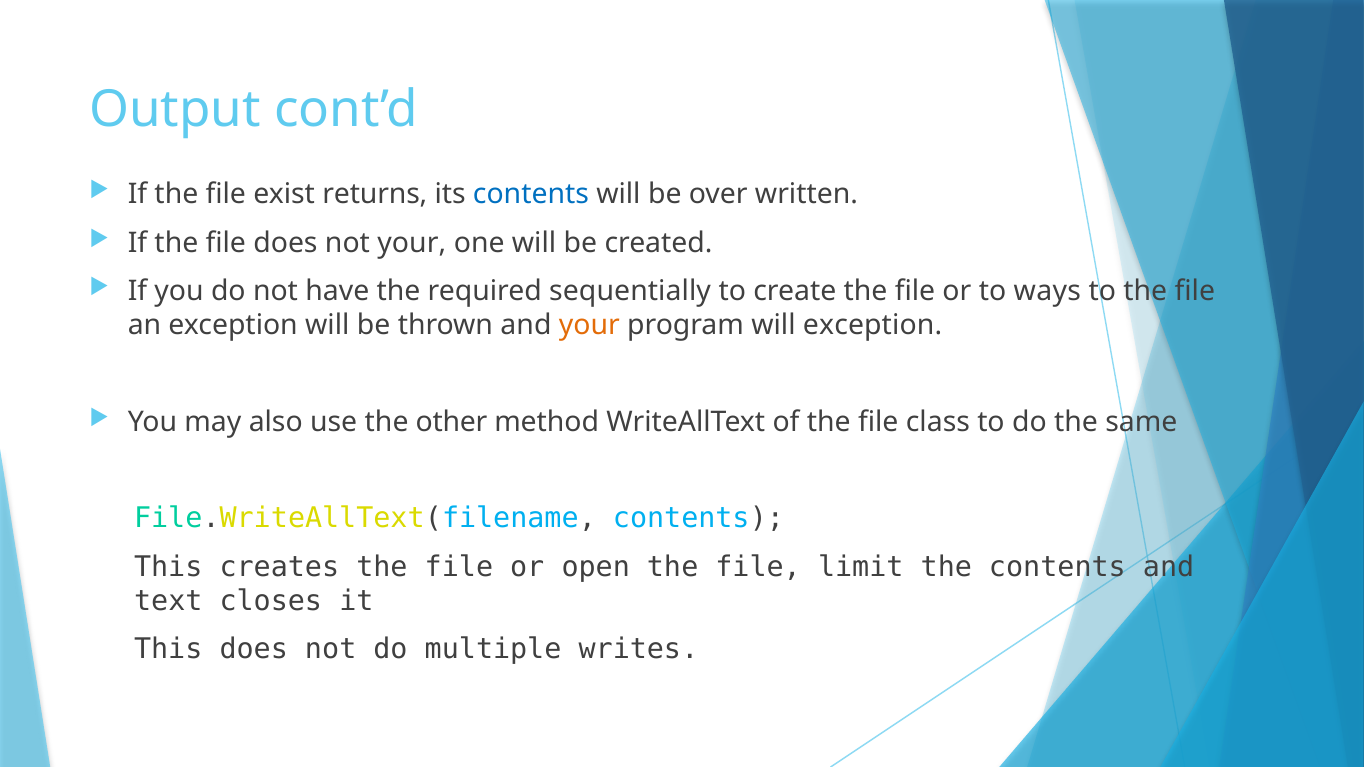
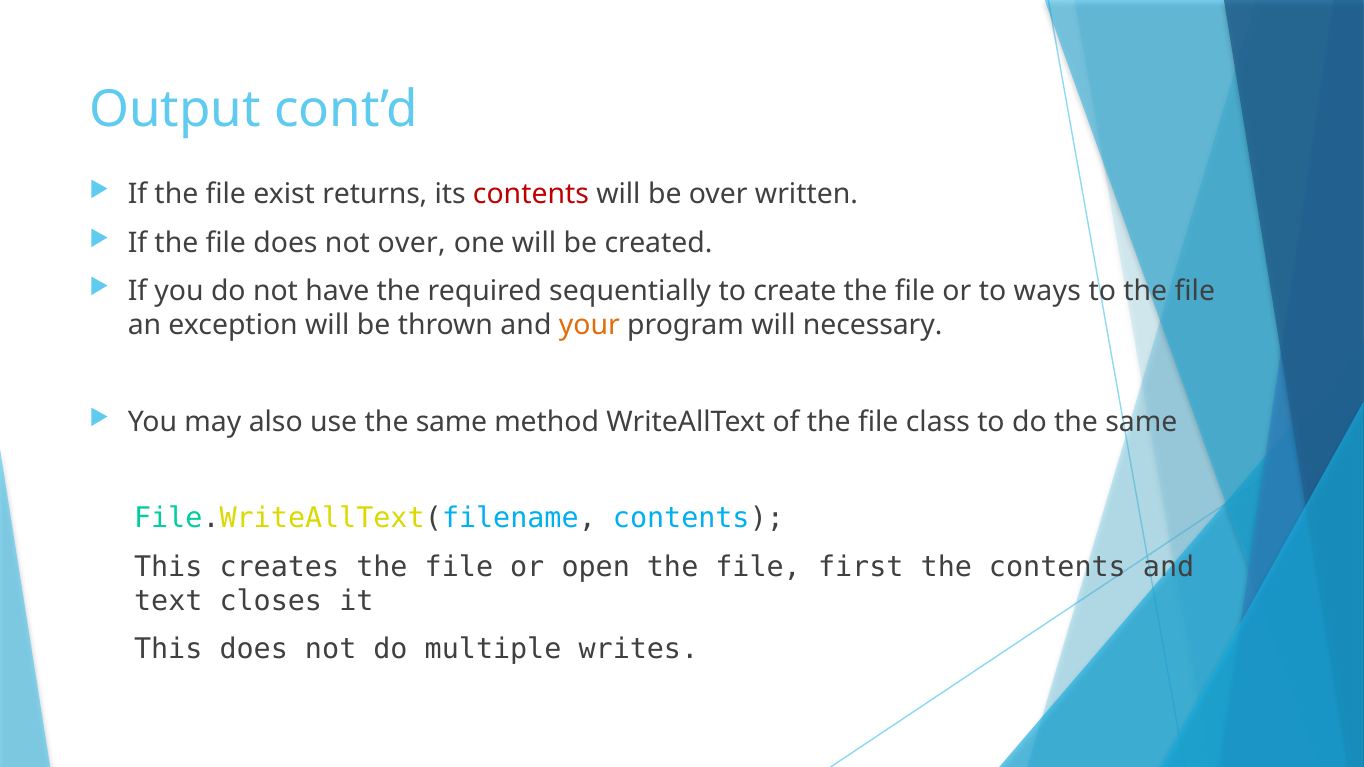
contents colour: blue -> red (531, 195)
not your: your -> over (412, 243)
will exception: exception -> necessary (873, 325)
use the other: other -> same (451, 422)
limit: limit -> first (861, 567)
